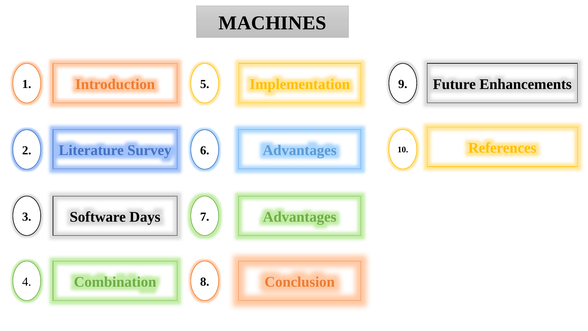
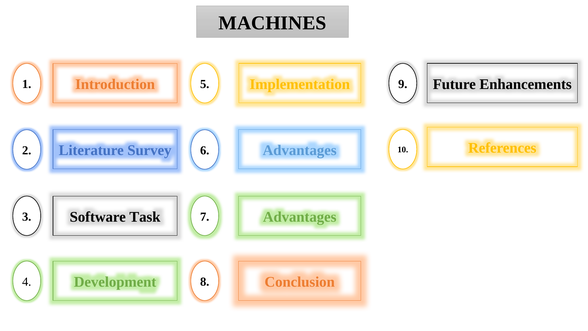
Days: Days -> Task (145, 217)
Combination: Combination -> Development (115, 282)
